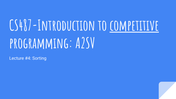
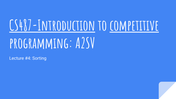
CS487-Introduction underline: none -> present (52, 26)
